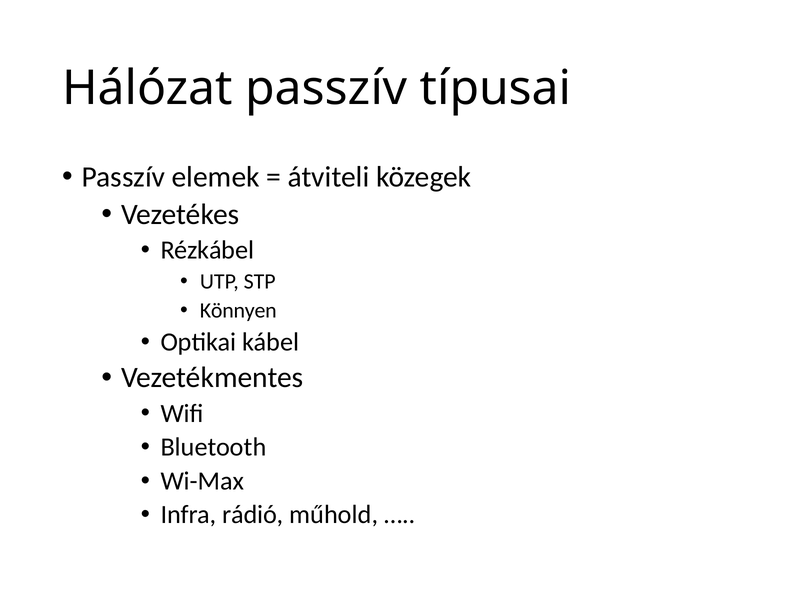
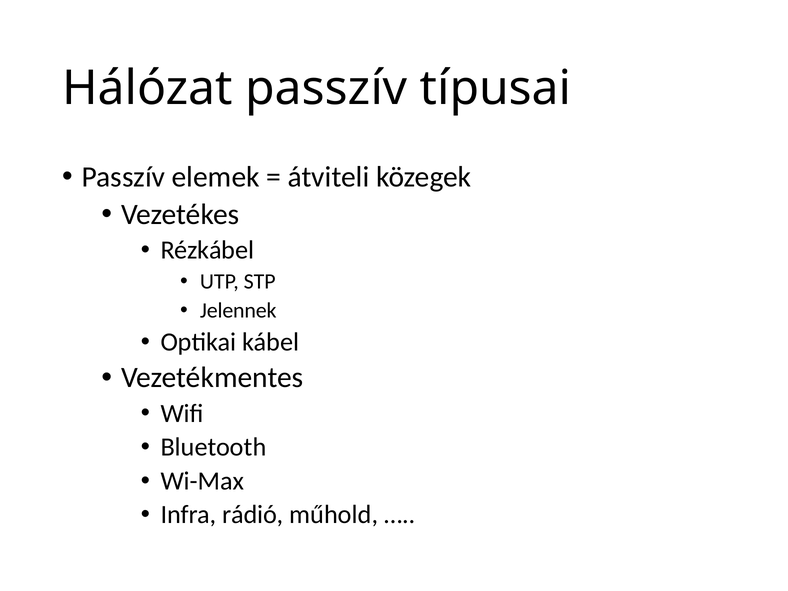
Könnyen: Könnyen -> Jelennek (238, 311)
